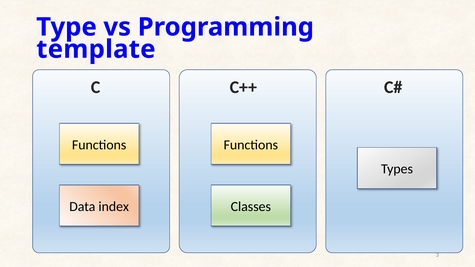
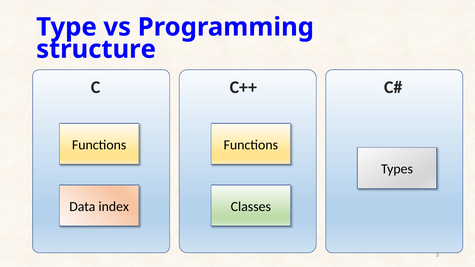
template: template -> structure (96, 49)
